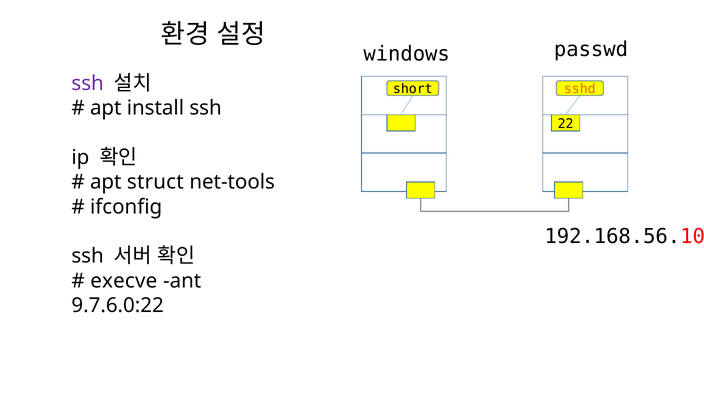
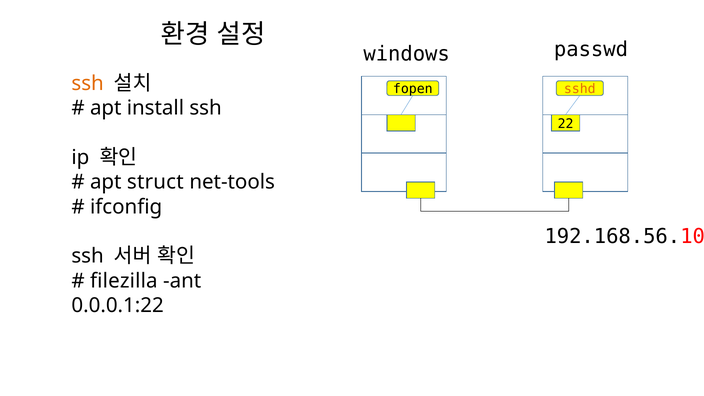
ssh colour: purple -> orange (88, 84)
short: short -> fopen (413, 89)
execve: execve -> filezilla (124, 281)
9.7.6.0:22: 9.7.6.0:22 -> 0.0.0.1:22 (118, 305)
